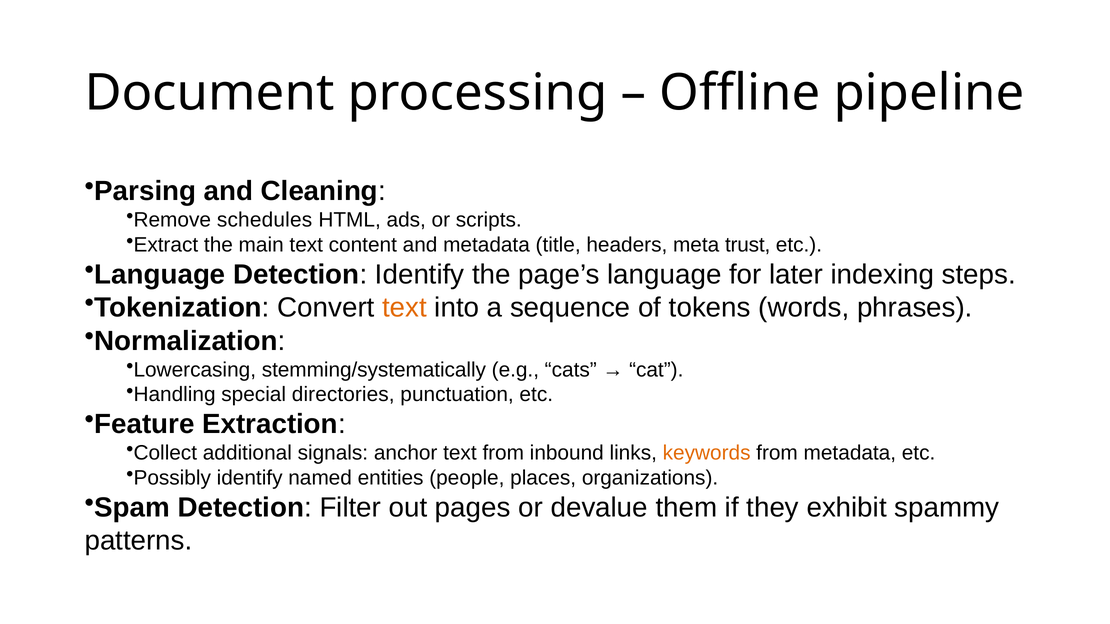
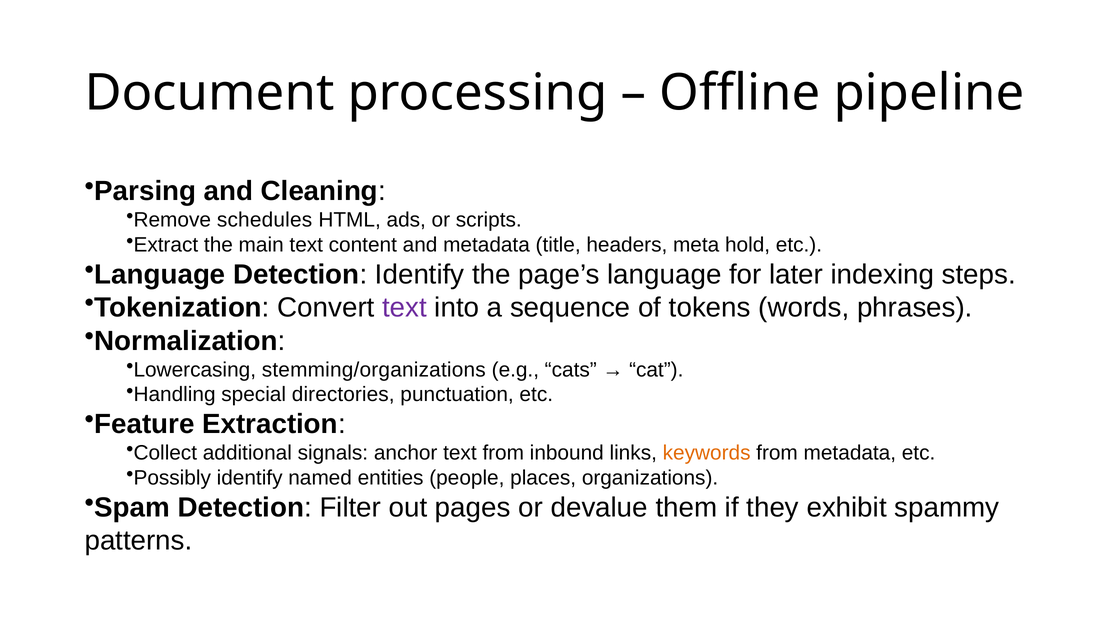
trust: trust -> hold (748, 245)
text colour: orange -> purple (404, 308)
stemming/systematically: stemming/systematically -> stemming/organizations (374, 370)
